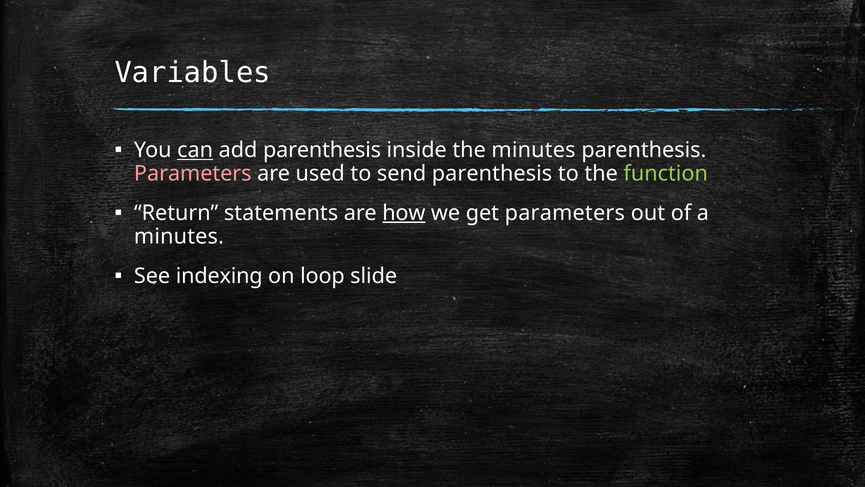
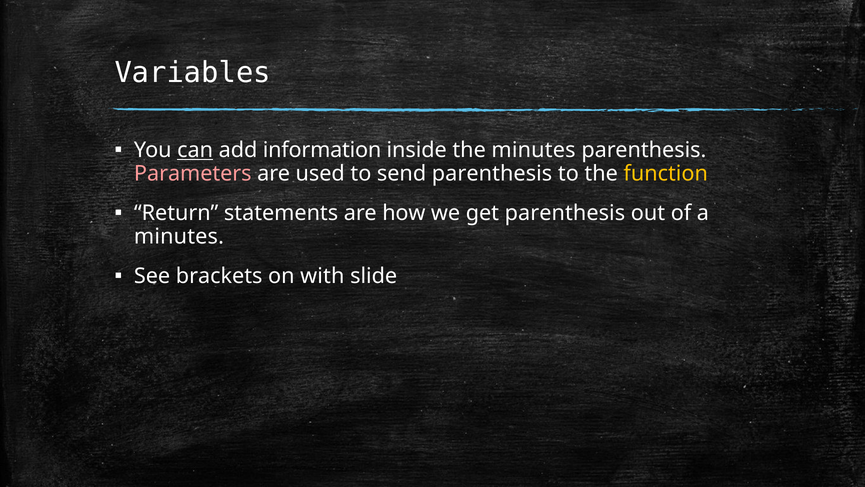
add parenthesis: parenthesis -> information (322, 150)
function colour: light green -> yellow (666, 173)
how underline: present -> none (404, 213)
get parameters: parameters -> parenthesis (565, 213)
indexing: indexing -> brackets (219, 276)
loop: loop -> with (322, 276)
